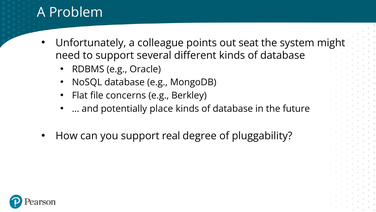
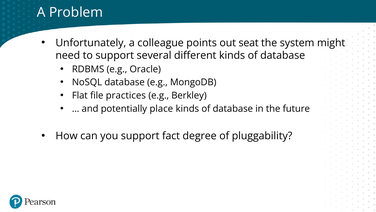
concerns: concerns -> practices (126, 95)
real: real -> fact (171, 136)
